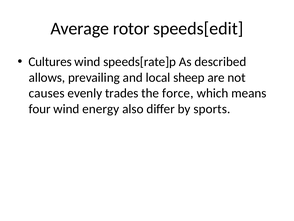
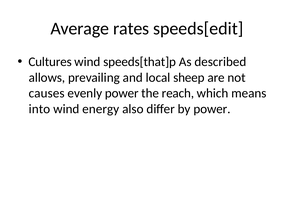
rotor: rotor -> rates (131, 28)
speeds[rate]p: speeds[rate]p -> speeds[that]p (140, 62)
evenly trades: trades -> power (122, 93)
force: force -> reach (178, 93)
four: four -> into (39, 109)
by sports: sports -> power (212, 109)
